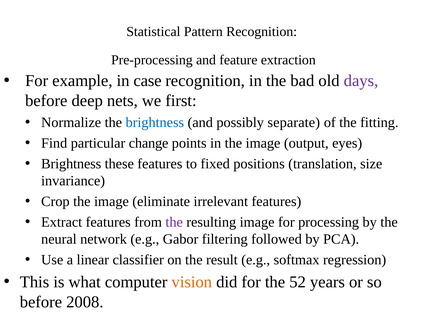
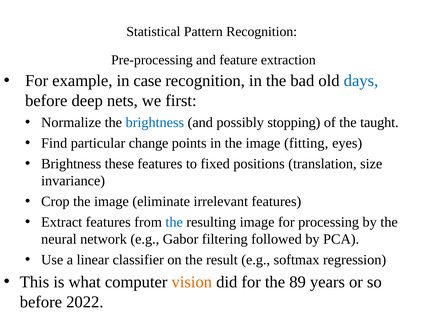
days colour: purple -> blue (361, 81)
separate: separate -> stopping (294, 123)
fitting: fitting -> taught (379, 123)
output: output -> fitting (306, 143)
the colour: purple -> blue (174, 222)
52: 52 -> 89 (298, 282)
2008: 2008 -> 2022 (85, 302)
